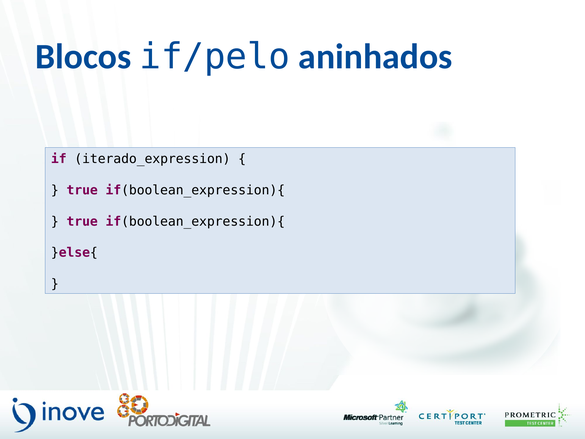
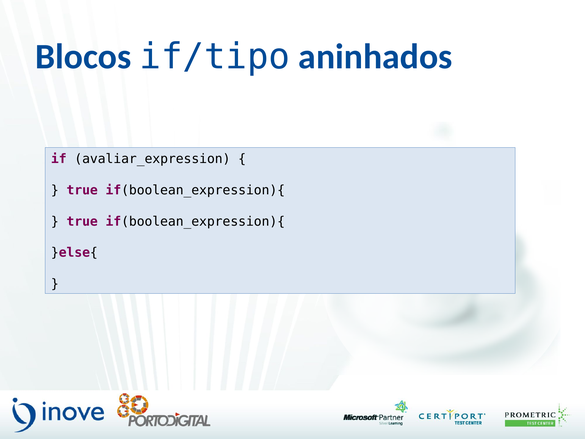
if/pelo: if/pelo -> if/tipo (215, 57)
iterado_expression: iterado_expression -> avaliar_expression (152, 159)
